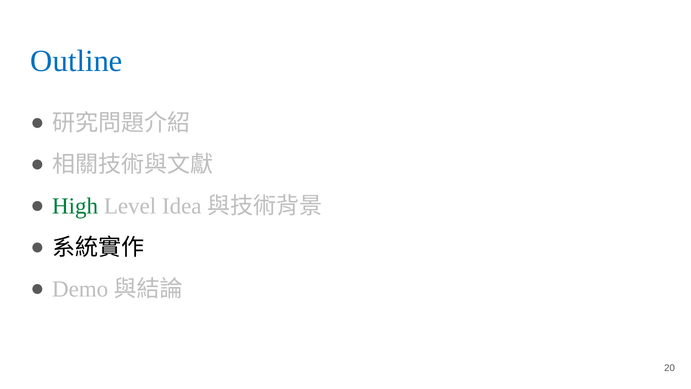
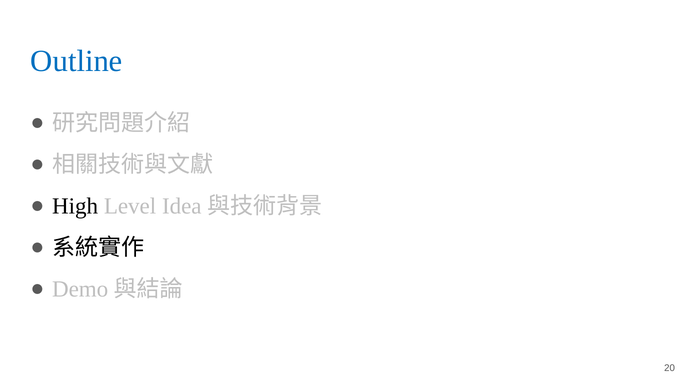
High colour: green -> black (75, 206)
